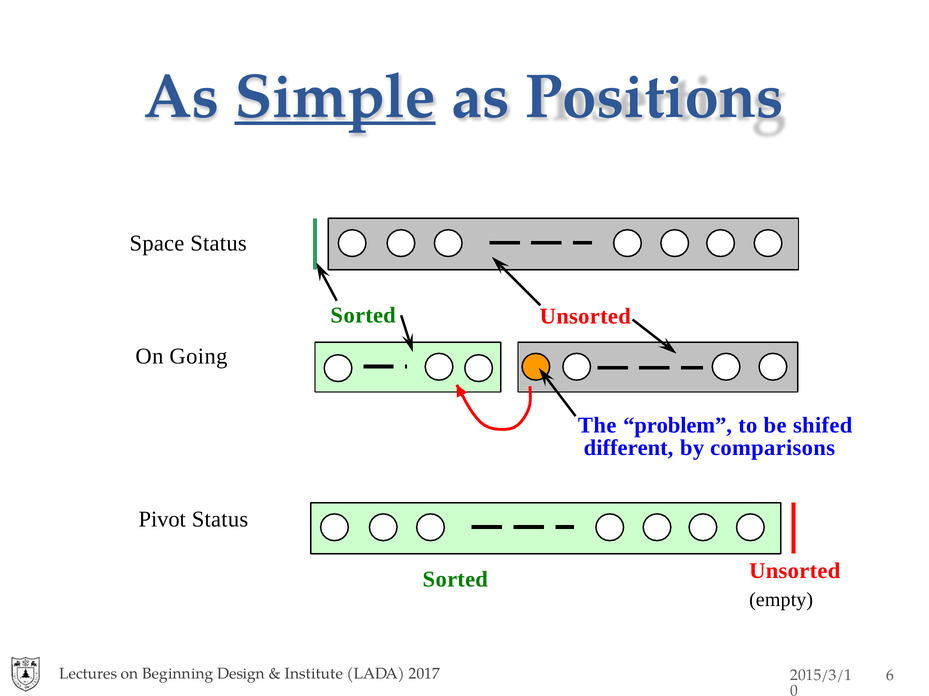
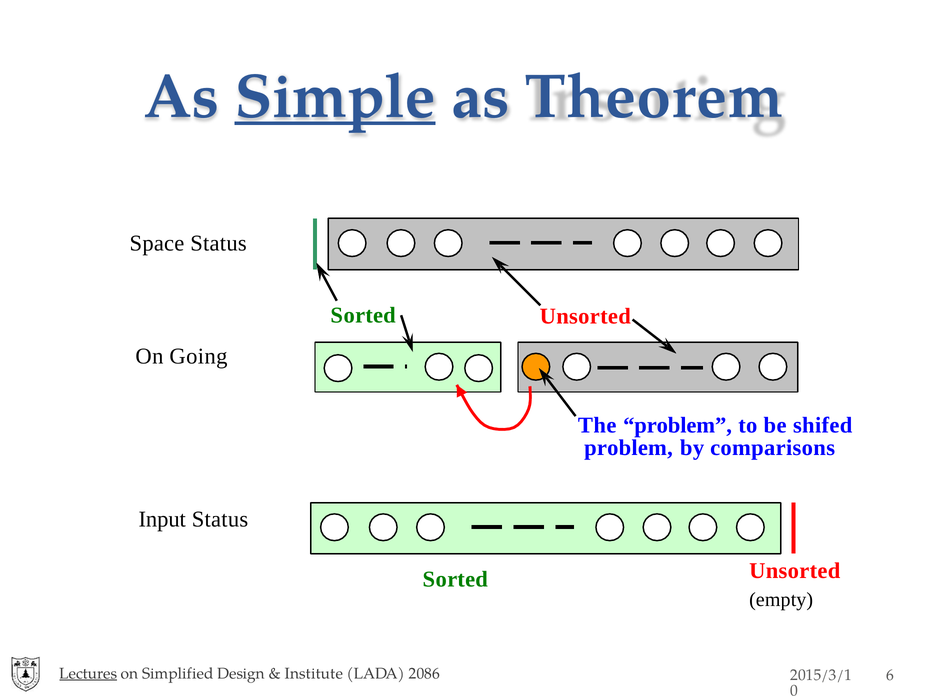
Positions: Positions -> Theorem (654, 97)
different: different -> problem (628, 448)
Pivot: Pivot -> Input (162, 520)
Lectures underline: none -> present (88, 674)
Beginning: Beginning -> Simplified (178, 674)
2017: 2017 -> 2086 (424, 674)
